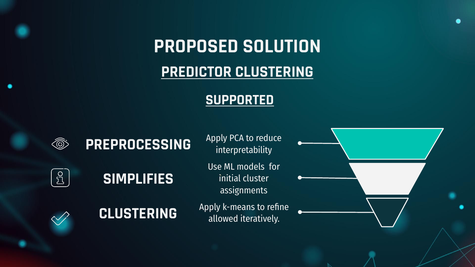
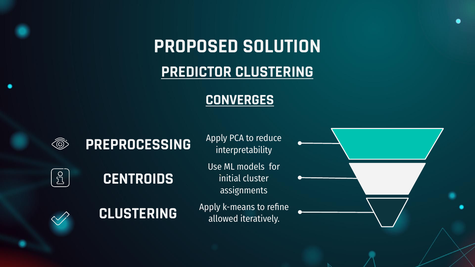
SUPPORTED: SUPPORTED -> CONVERGES (240, 100)
SIMPLIFIES: SIMPLIFIES -> CENTROIDS (138, 179)
